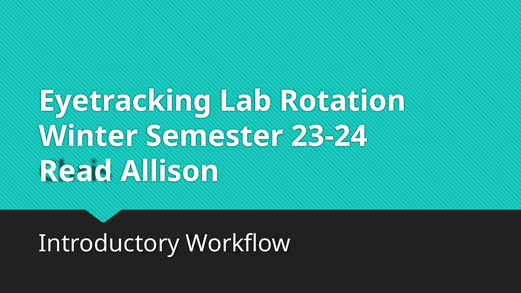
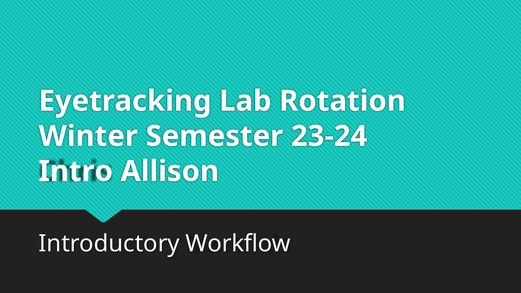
Read: Read -> Intro (76, 171)
